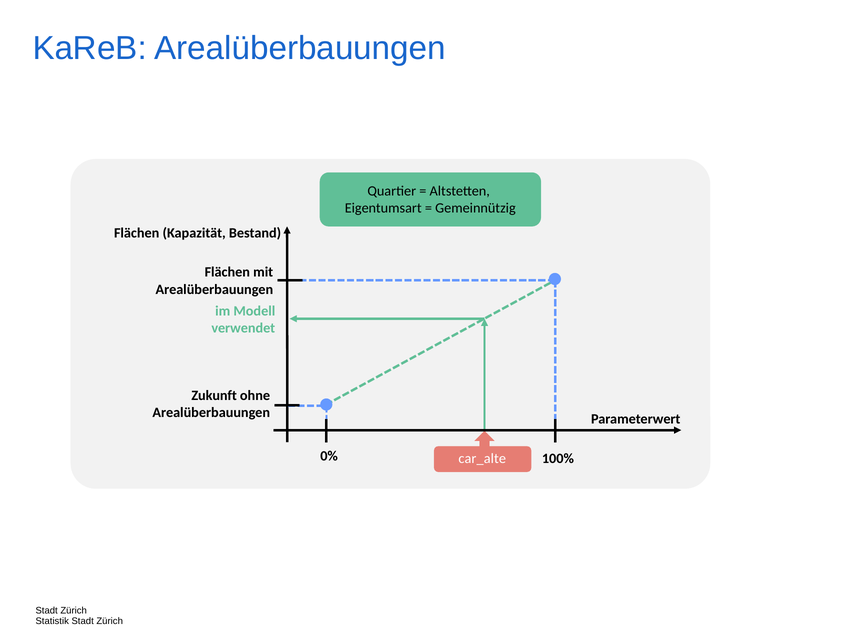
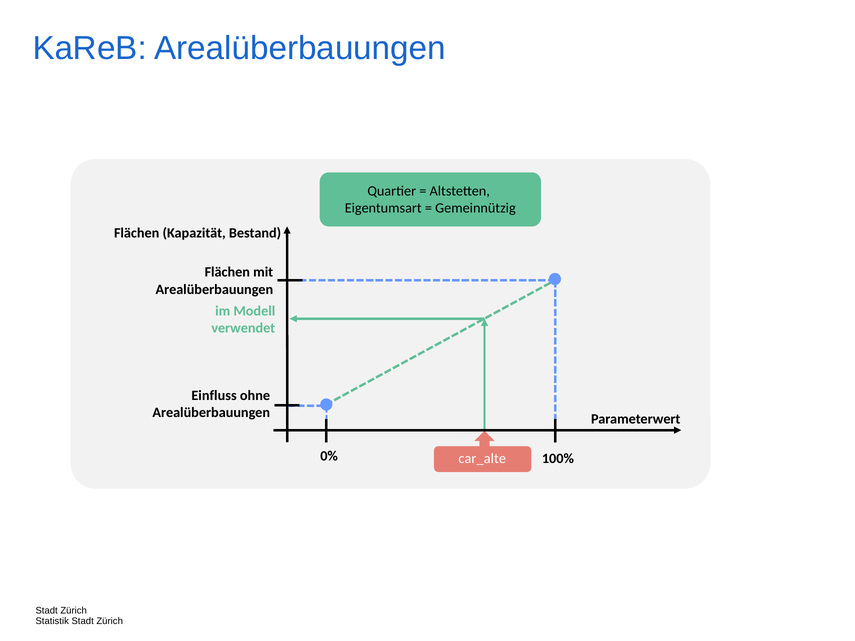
Zukunft: Zukunft -> Einfluss (214, 396)
